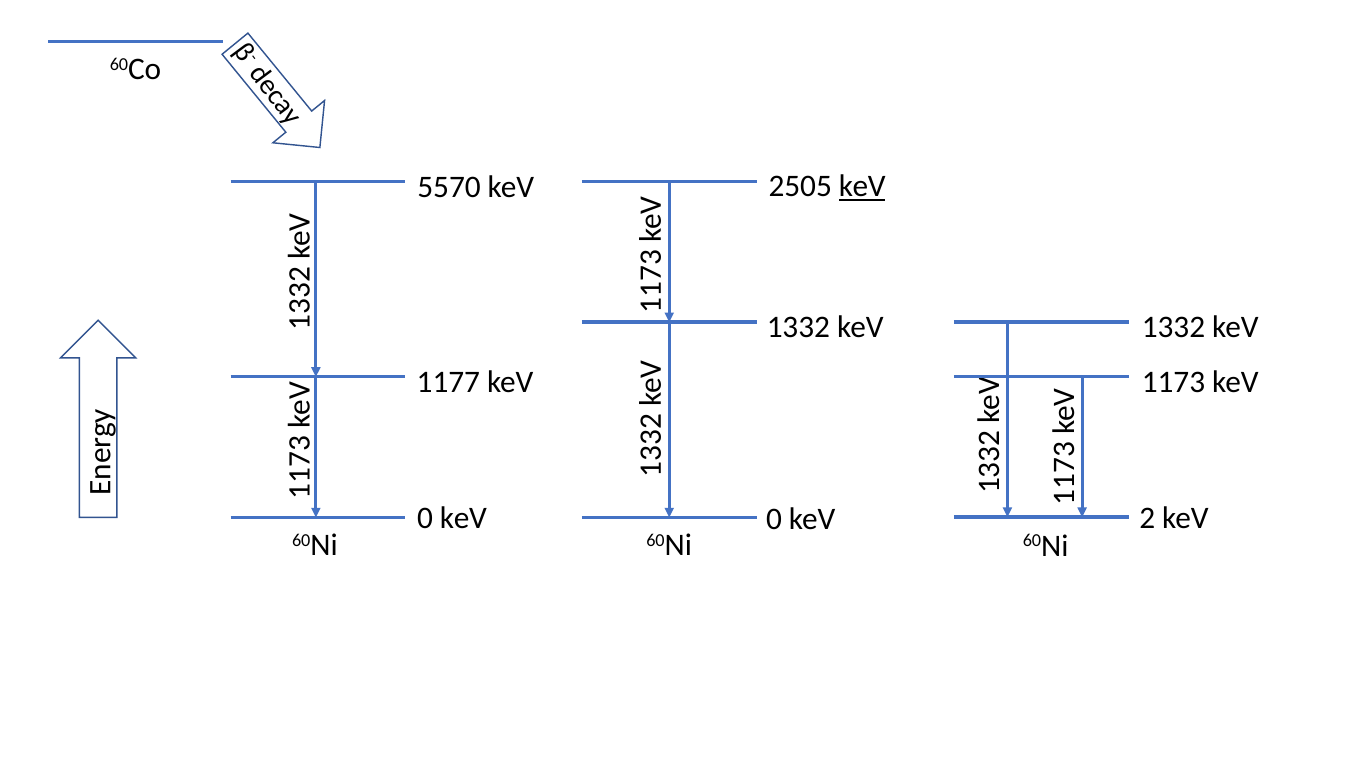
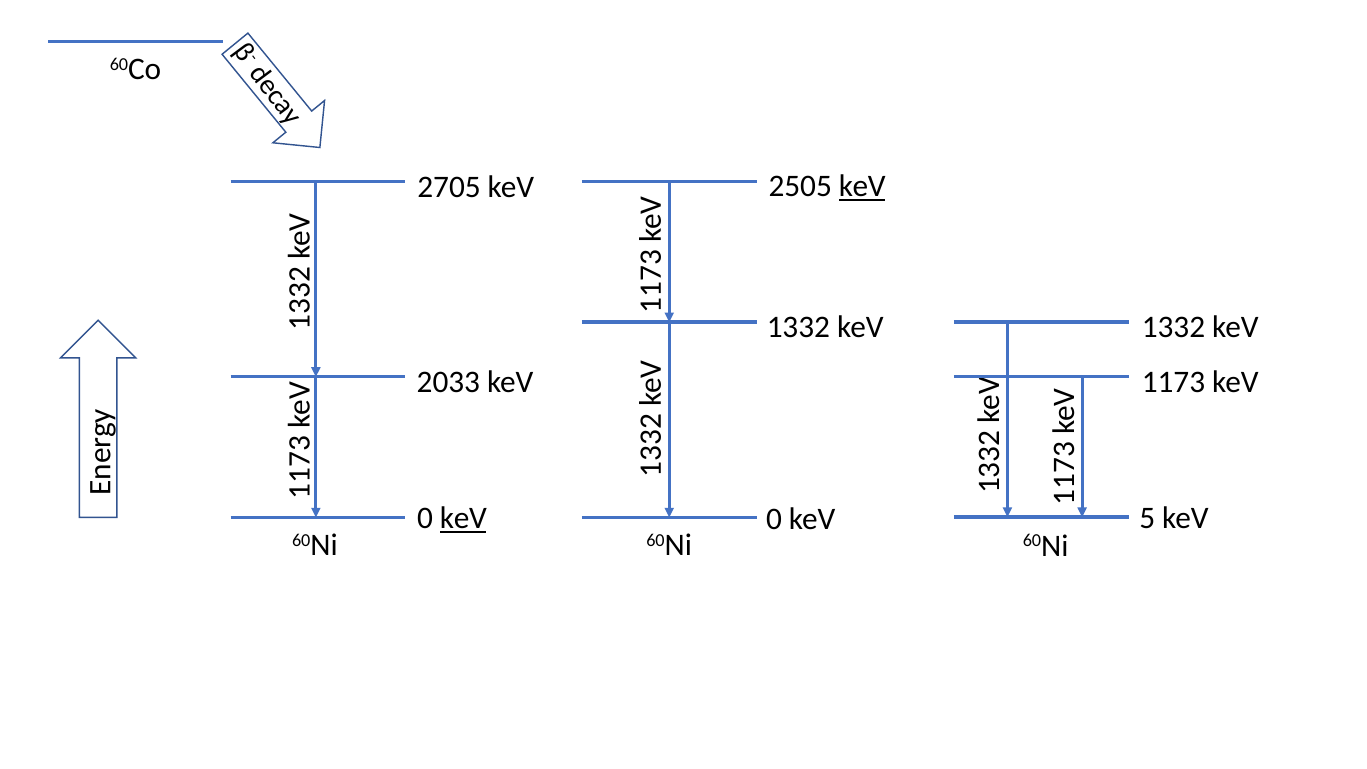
5570: 5570 -> 2705 (449, 187)
1177: 1177 -> 2033 (448, 382)
keV underline: none -> present (463, 518)
keV 2: 2 -> 5 (1147, 518)
